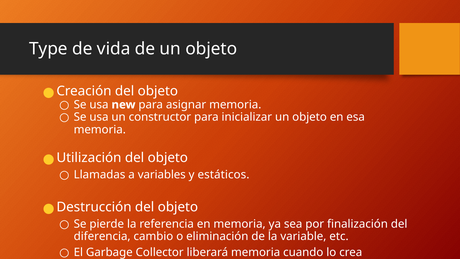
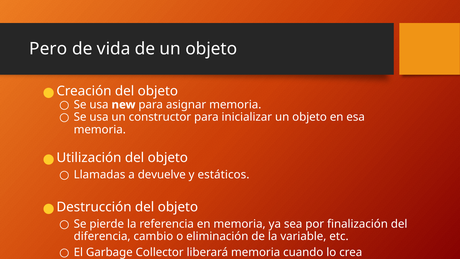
Type: Type -> Pero (48, 49)
variables: variables -> devuelve (162, 174)
